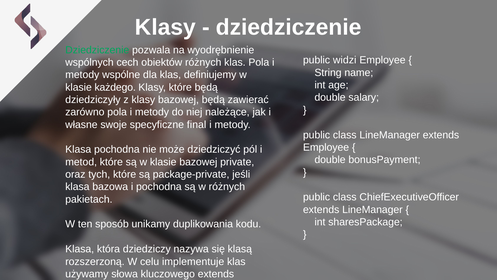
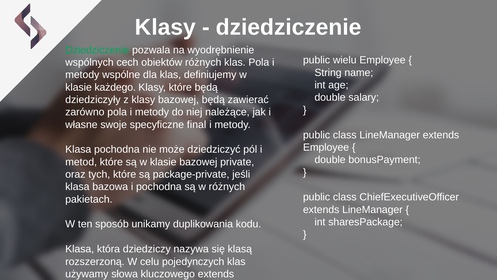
widzi: widzi -> wielu (345, 60)
implementuje: implementuje -> pojedynczych (193, 261)
